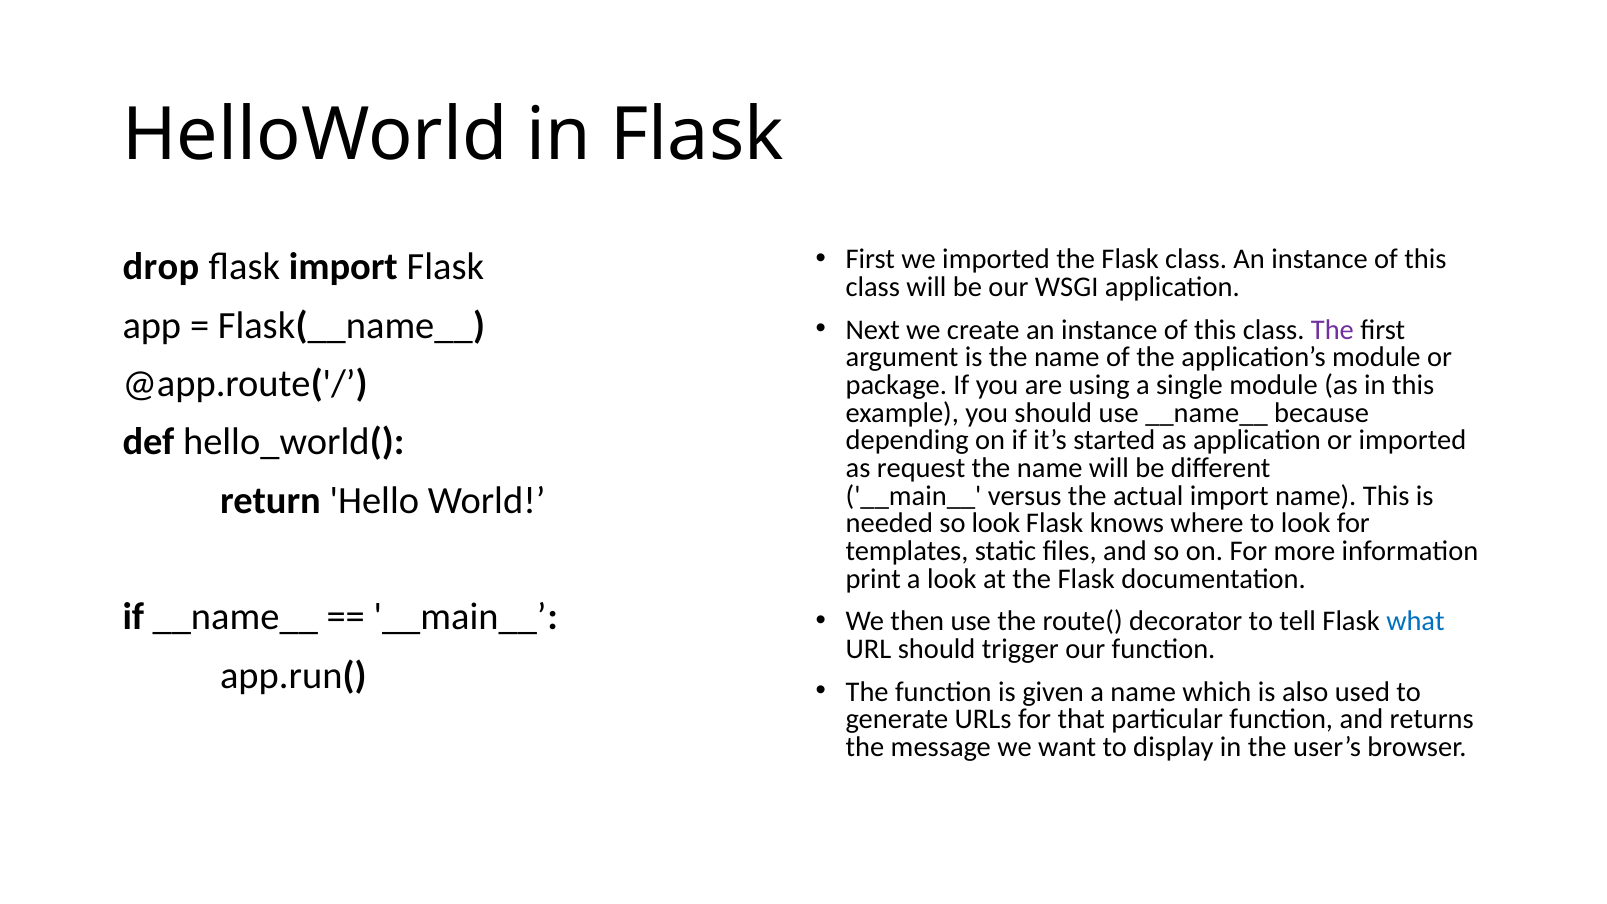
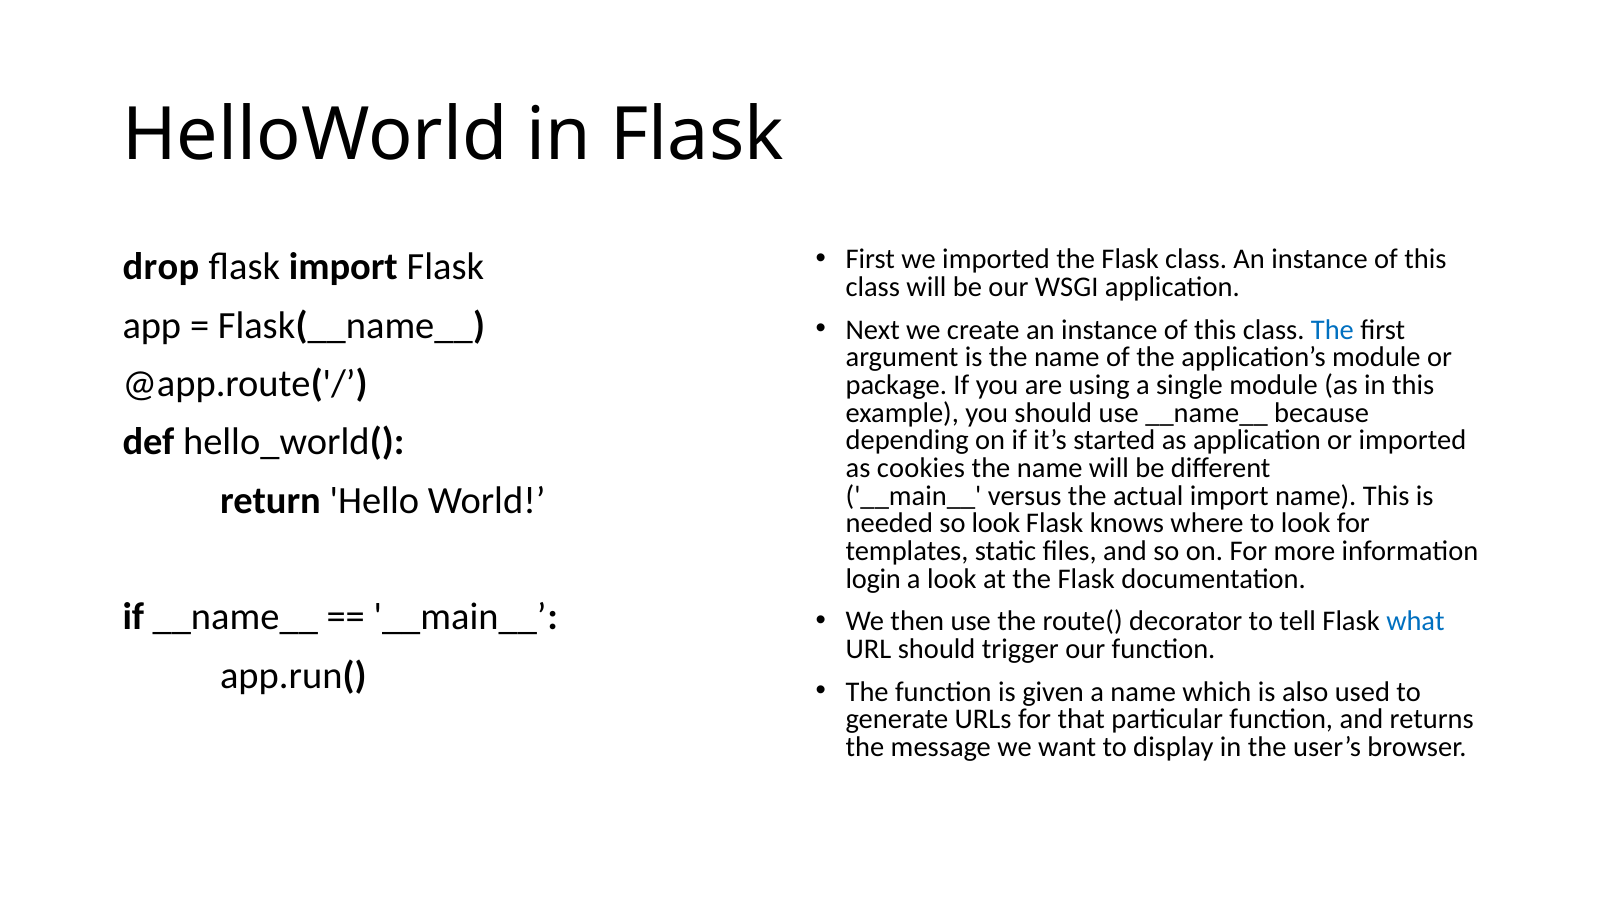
The colour: purple -> blue (1332, 330)
request: request -> cookies (921, 468)
print: print -> login (873, 579)
